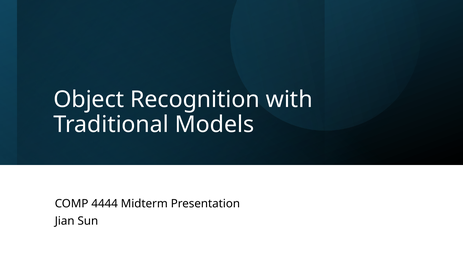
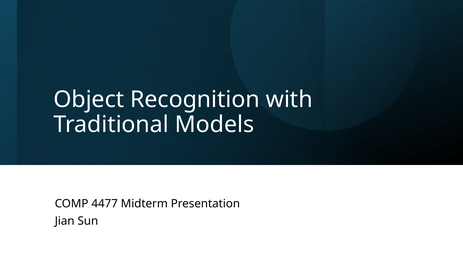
4444: 4444 -> 4477 (105, 204)
